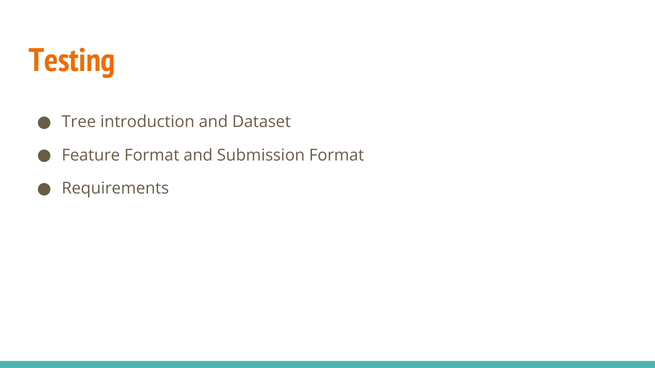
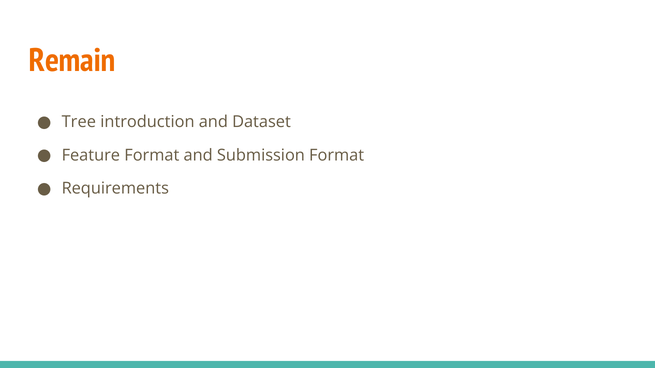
Testing: Testing -> Remain (72, 60)
